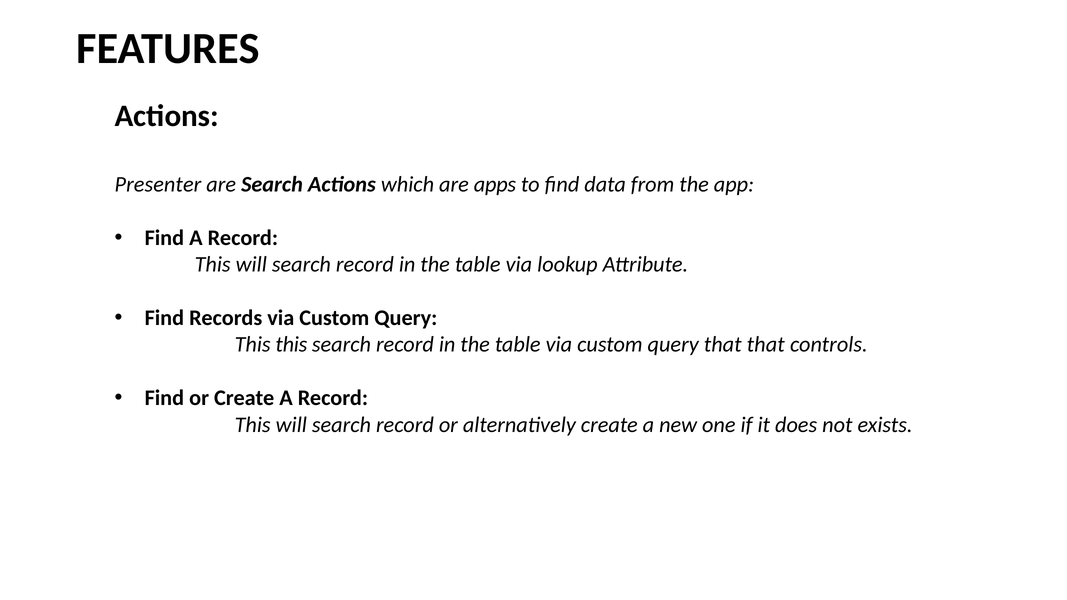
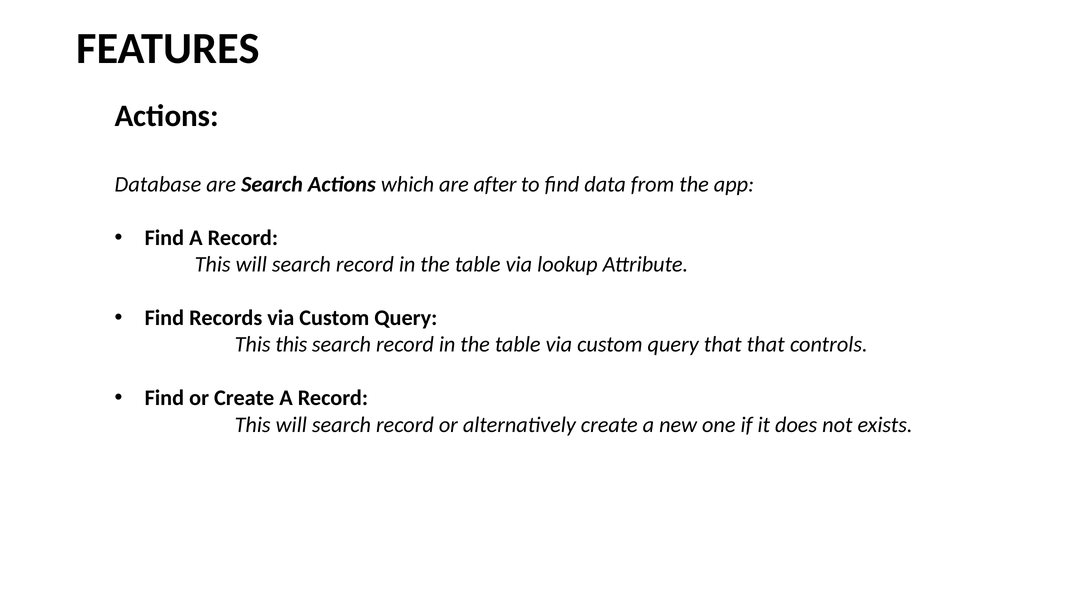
Presenter: Presenter -> Database (158, 185)
apps: apps -> after (495, 185)
